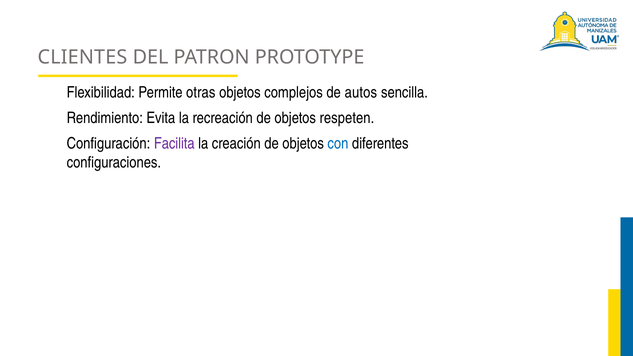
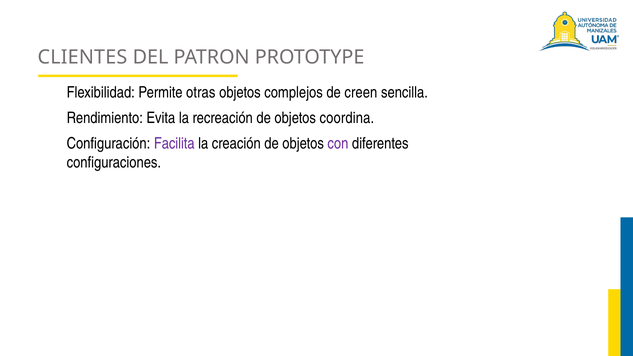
autos: autos -> creen (361, 92)
respeten: respeten -> coordina (347, 118)
con colour: blue -> purple (338, 144)
